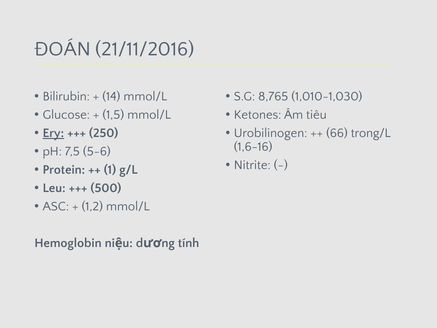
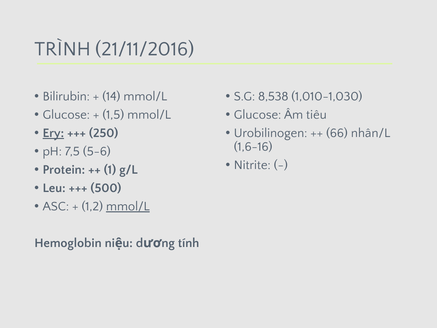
ĐOÁN: ĐOÁN -> TRÌNH (63, 49)
8,765: 8,765 -> 8,538 (273, 96)
Ketones: Ketones -> Glucose (258, 115)
trong/L: trong/L -> nhân/L (371, 133)
mmol/L underline: none -> present (128, 206)
